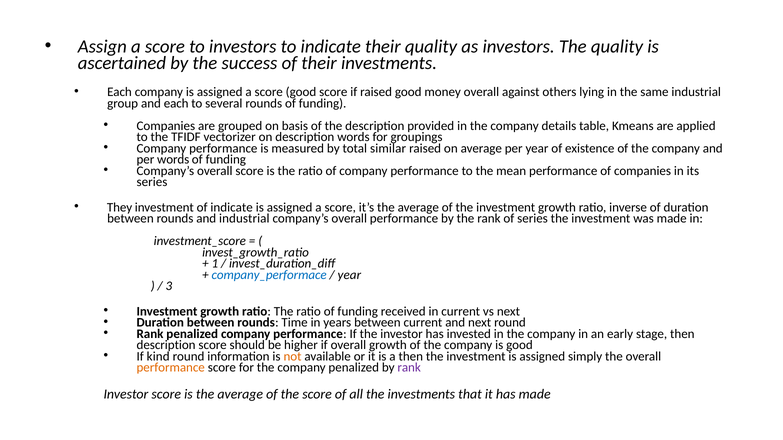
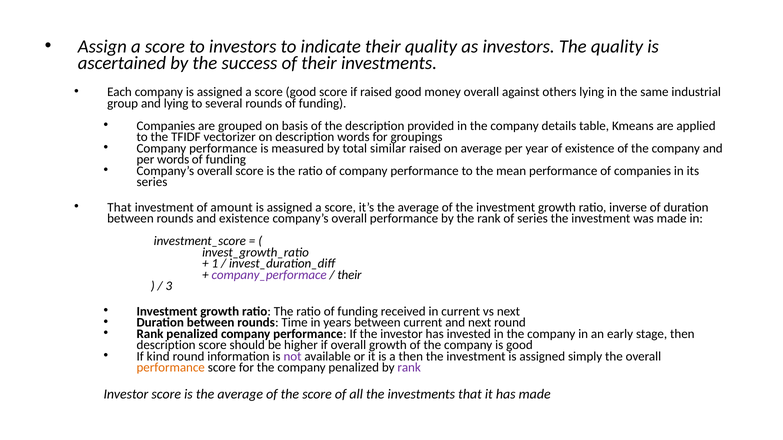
and each: each -> lying (176, 103)
They: They -> That (119, 207)
of indicate: indicate -> amount (232, 207)
and industrial: industrial -> existence (244, 219)
company_performace colour: blue -> purple (269, 275)
year: year -> their (349, 275)
not colour: orange -> purple (293, 357)
